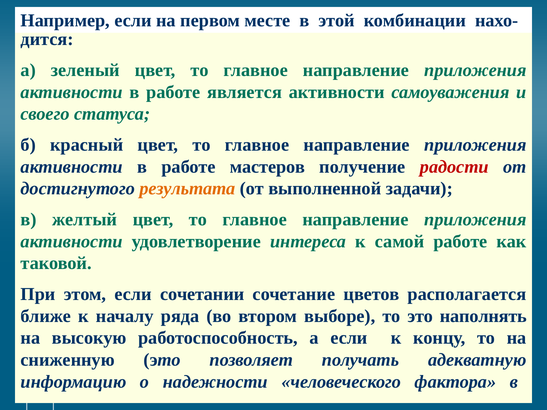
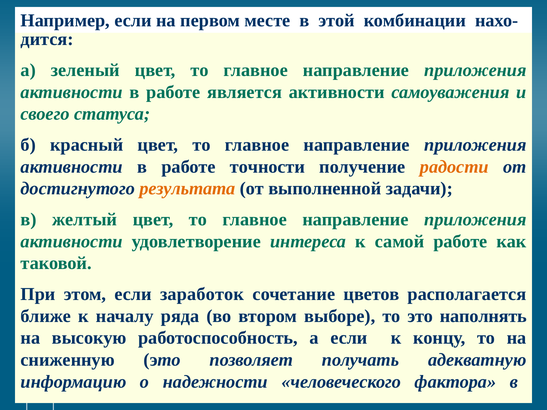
мастеров: мастеров -> точности (267, 167)
радости colour: red -> orange (454, 167)
сочетании: сочетании -> заработок (202, 294)
